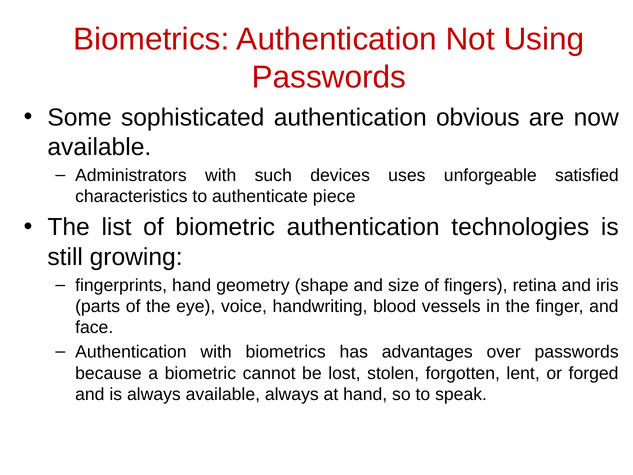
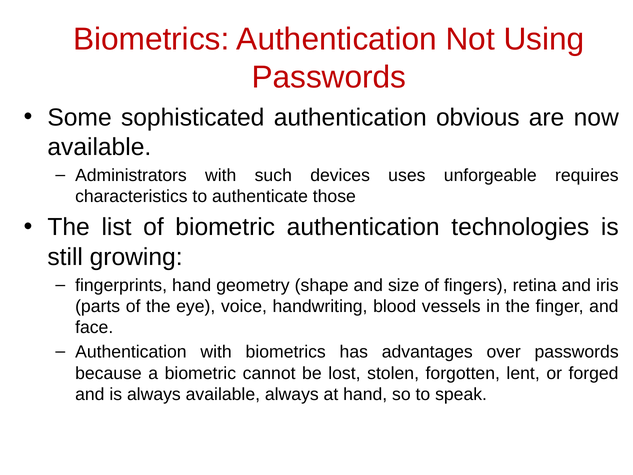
satisfied: satisfied -> requires (587, 175)
piece: piece -> those (334, 196)
